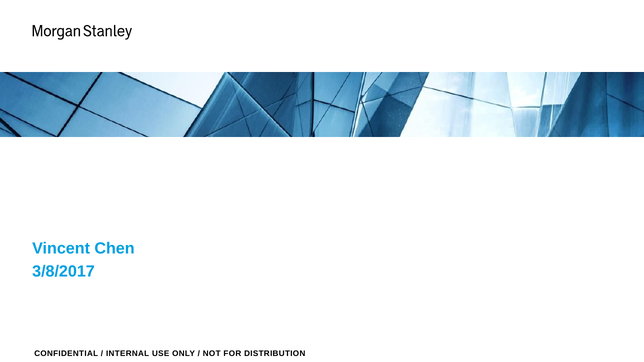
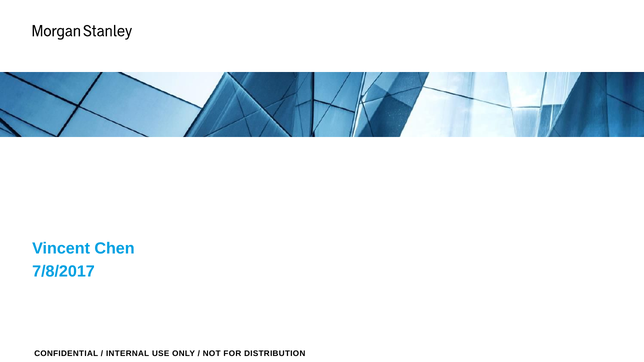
3/8/2017: 3/8/2017 -> 7/8/2017 (63, 272)
